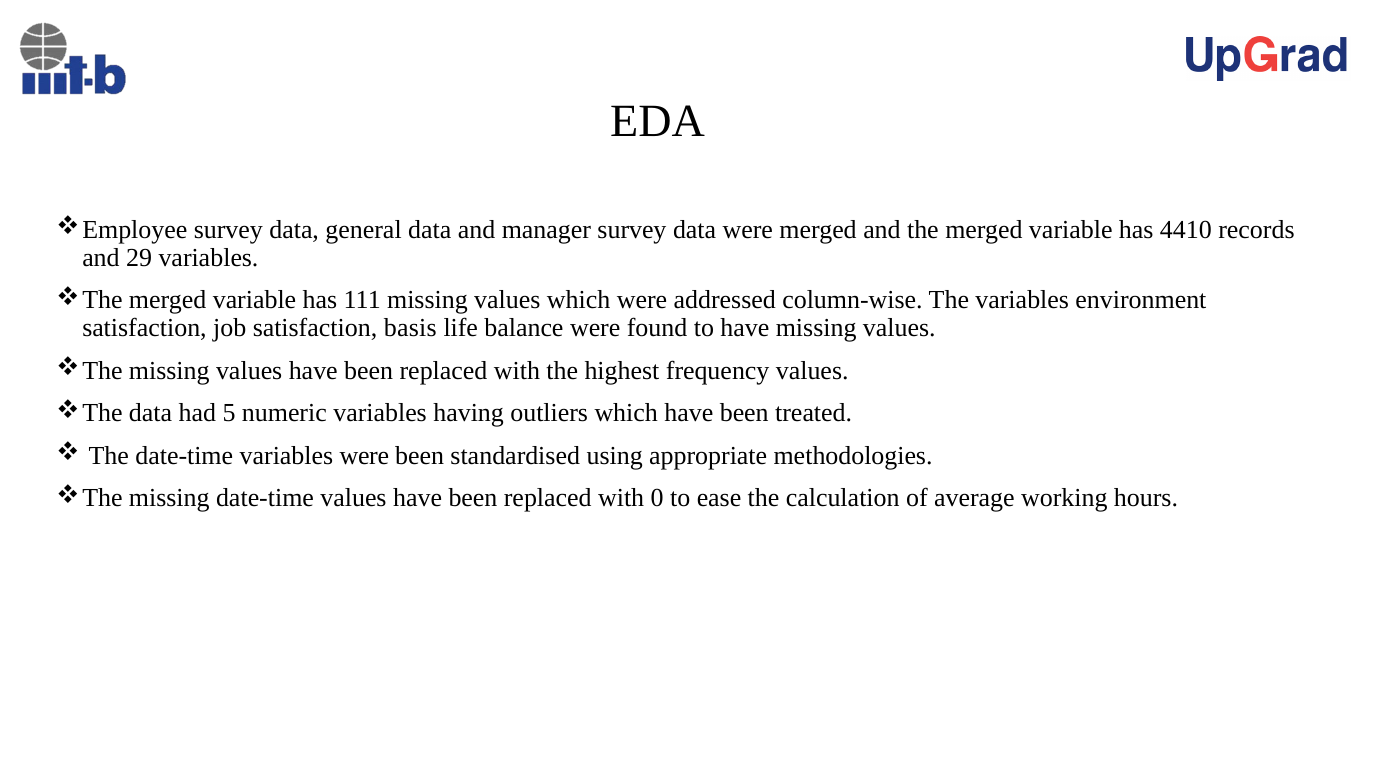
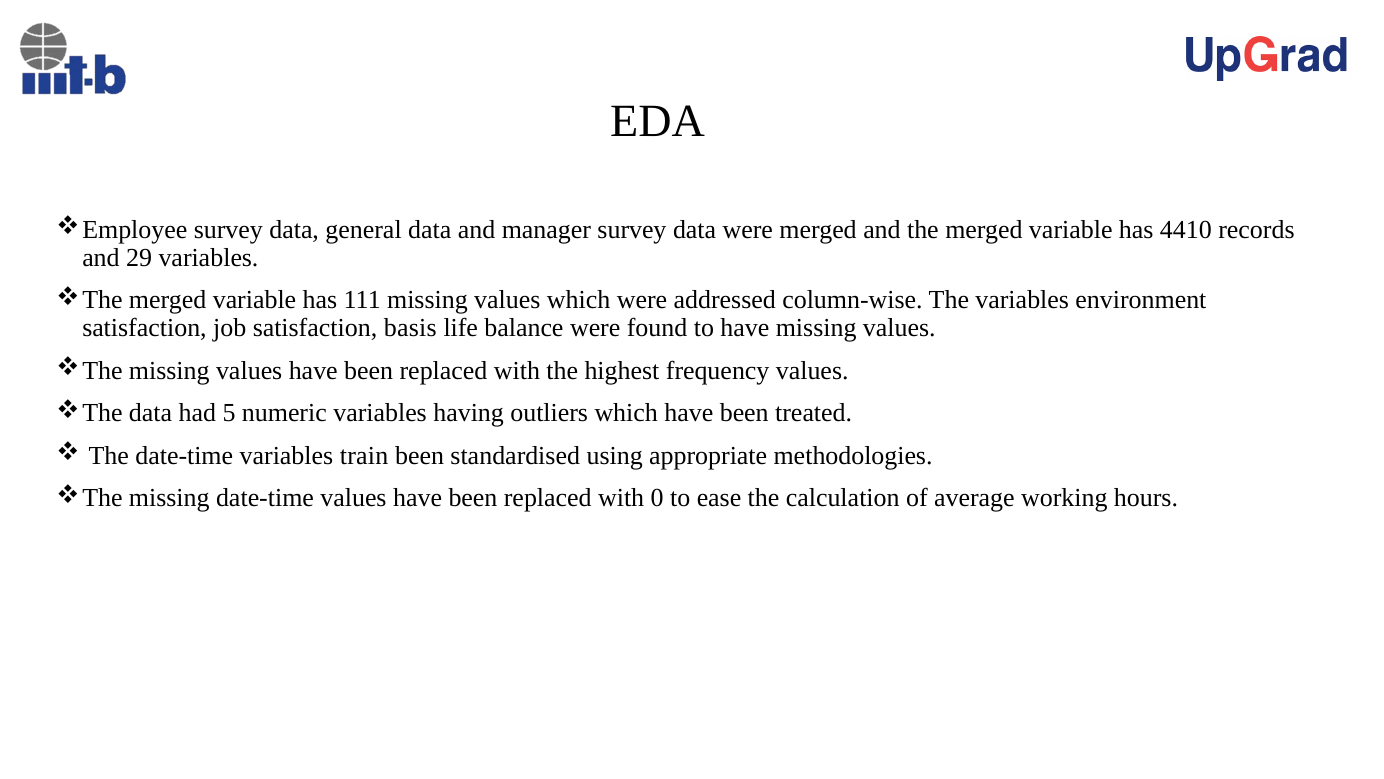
variables were: were -> train (364, 456)
